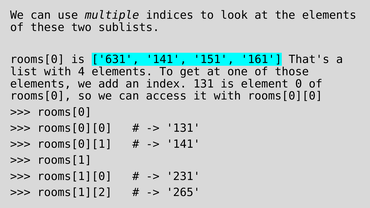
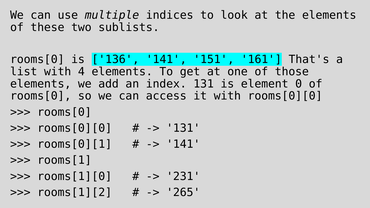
631: 631 -> 136 (115, 59)
